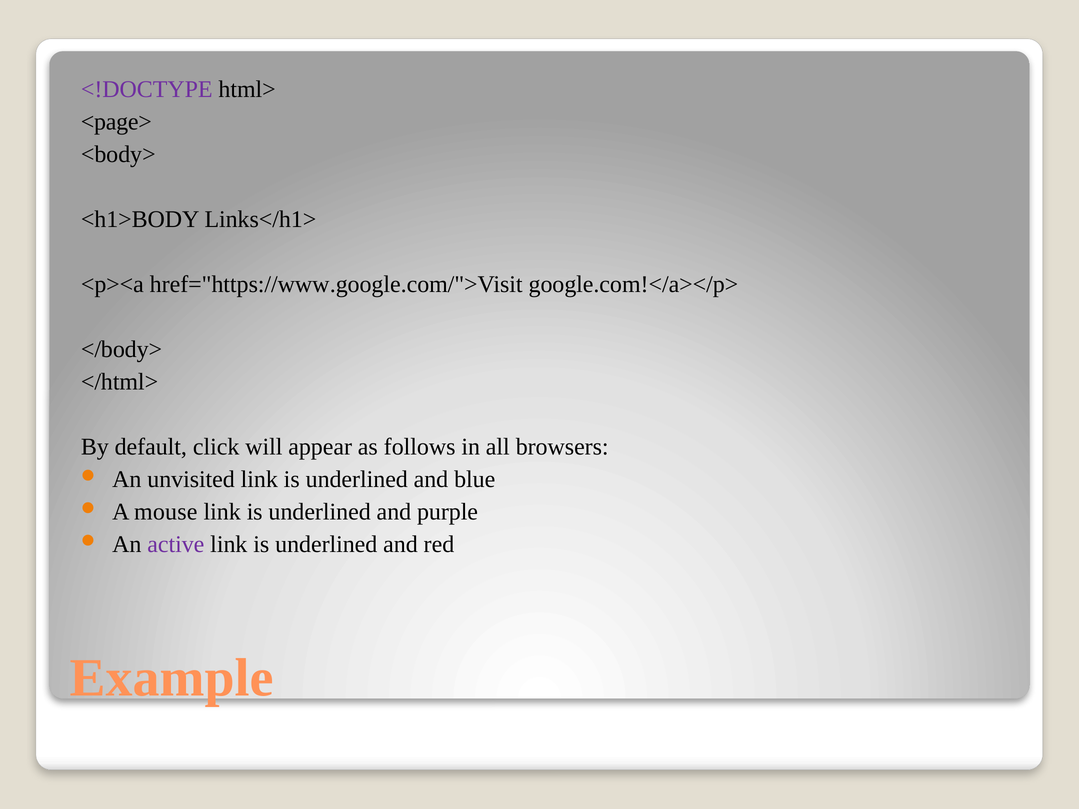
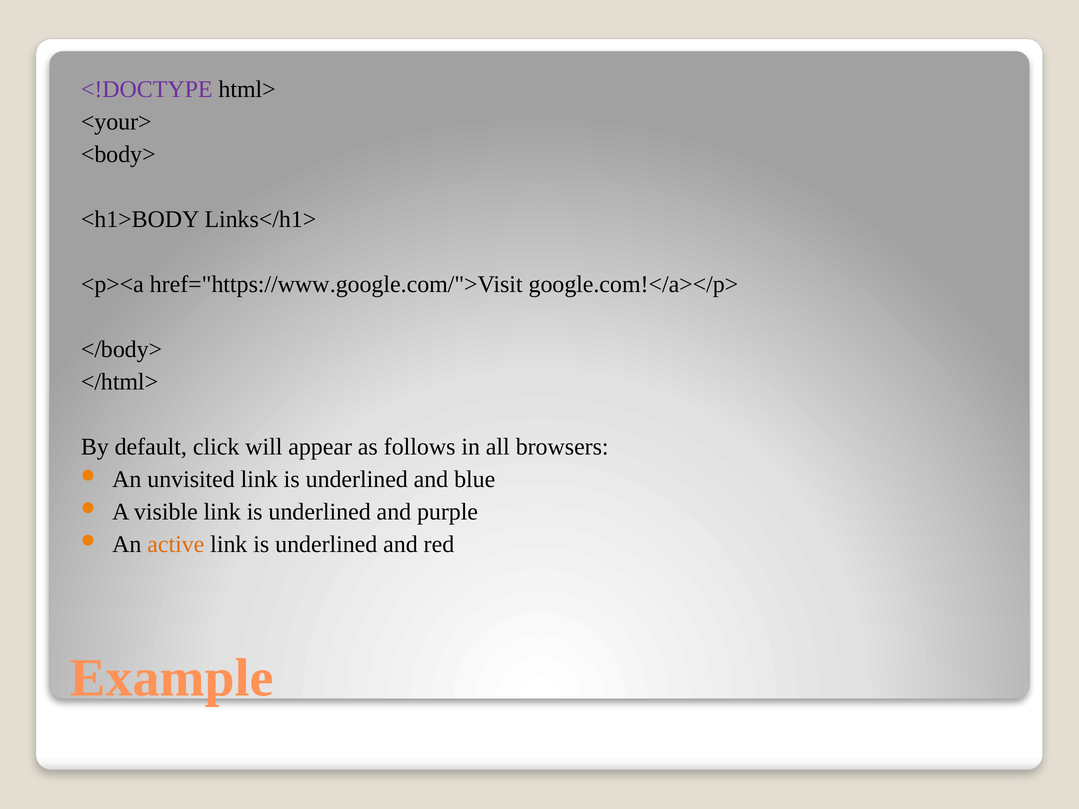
<page>: <page> -> <your> (116, 122)
mouse: mouse -> visible (166, 512)
active colour: purple -> orange (176, 544)
